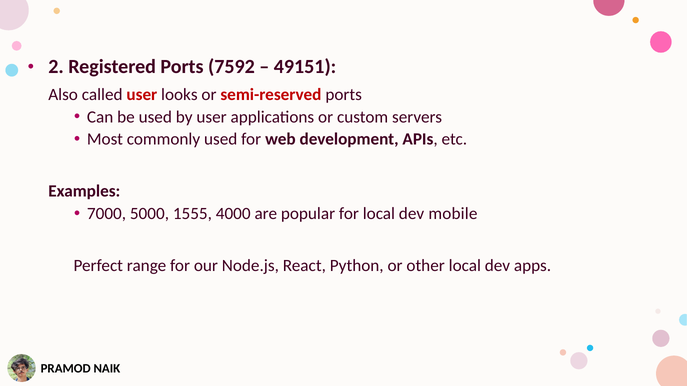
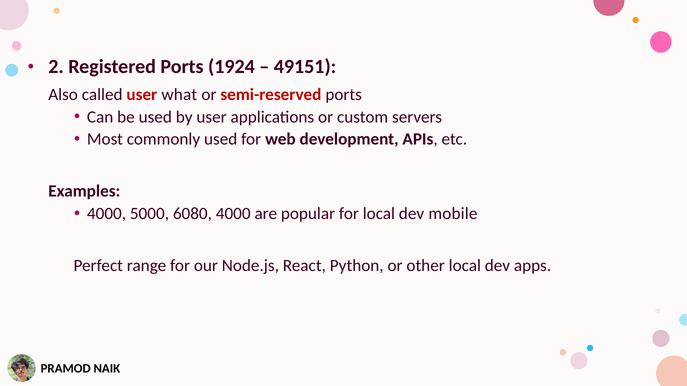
7592: 7592 -> 1924 (231, 67)
looks: looks -> what (179, 95)
7000: 7000 -> 4000 (107, 214)
1555: 1555 -> 6080 (192, 214)
